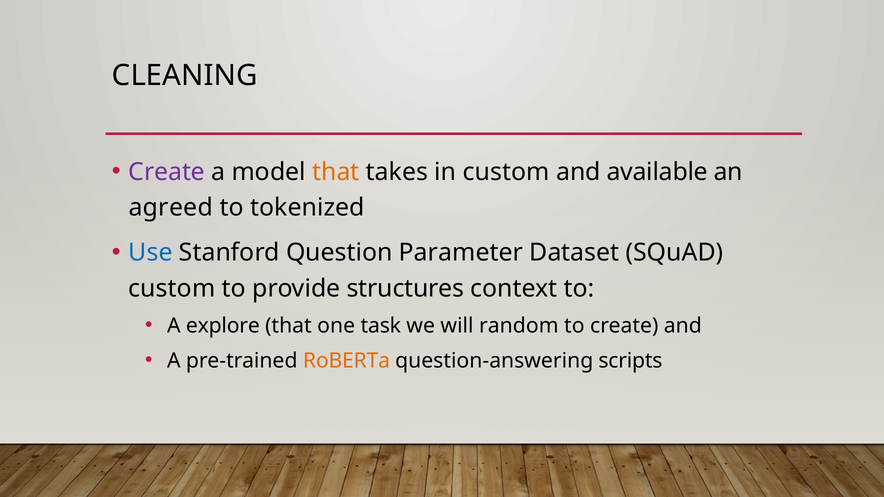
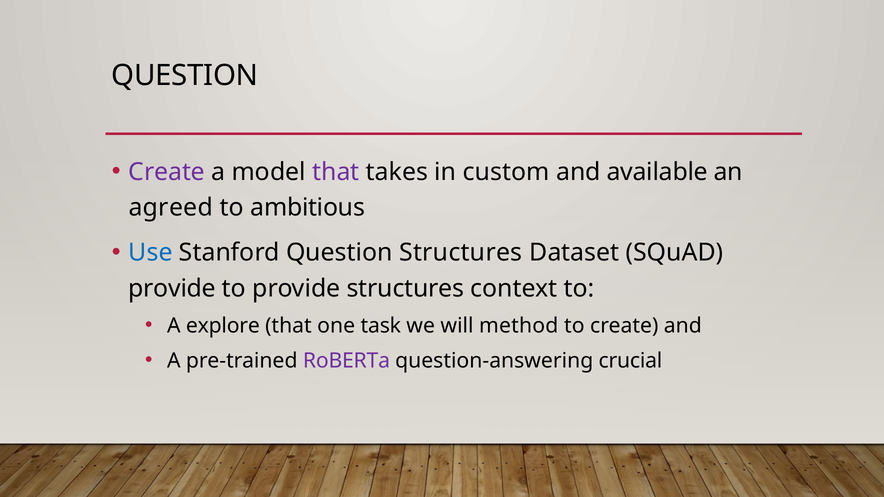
CLEANING: CLEANING -> QUESTION (185, 76)
that colour: orange -> purple (336, 172)
tokenized: tokenized -> ambitious (308, 208)
Question Parameter: Parameter -> Structures (461, 253)
custom: custom -> provide (172, 289)
random: random -> method (519, 326)
RoBERTa colour: orange -> purple (346, 361)
scripts: scripts -> crucial (630, 361)
